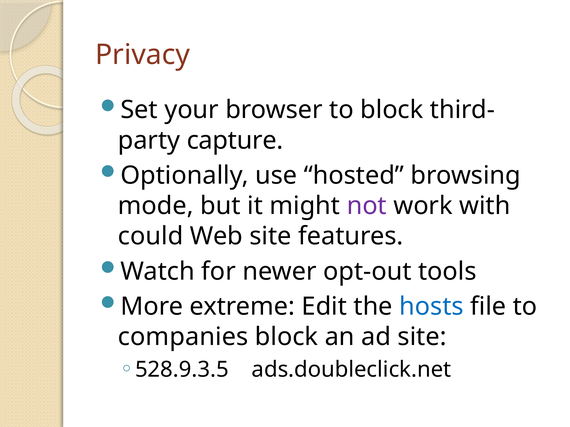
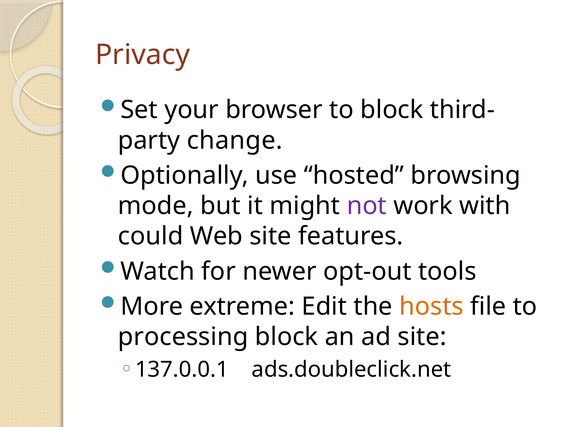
capture: capture -> change (235, 140)
hosts colour: blue -> orange (431, 307)
companies: companies -> processing (183, 337)
528.9.3.5: 528.9.3.5 -> 137.0.0.1 (182, 370)
